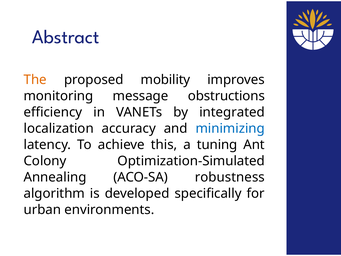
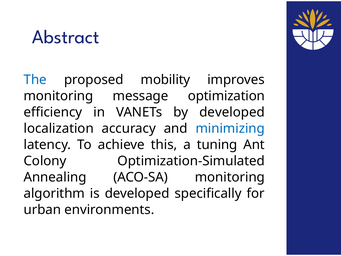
The colour: orange -> blue (35, 80)
obstructions: obstructions -> optimization (226, 96)
by integrated: integrated -> developed (232, 112)
ACO-SA robustness: robustness -> monitoring (230, 177)
